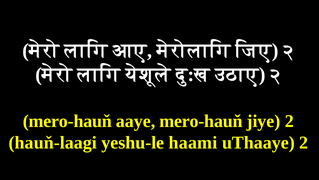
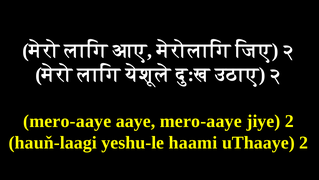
mero-hauň: mero-hauň -> mero-aaye (67, 121)
aaye mero-hauň: mero-hauň -> mero-aaye (201, 121)
